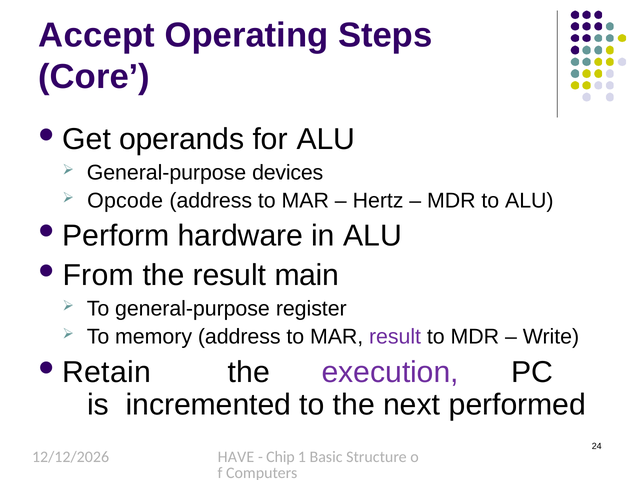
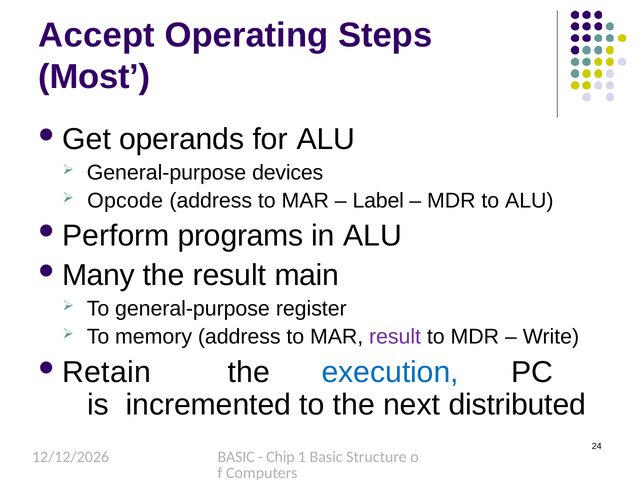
Core: Core -> Most (94, 77)
Hertz: Hertz -> Label (378, 201)
hardware: hardware -> programs (241, 236)
From: From -> Many (99, 275)
execution colour: purple -> blue (390, 372)
performed: performed -> distributed (517, 405)
HAVE: HAVE -> BASIC (236, 457)
